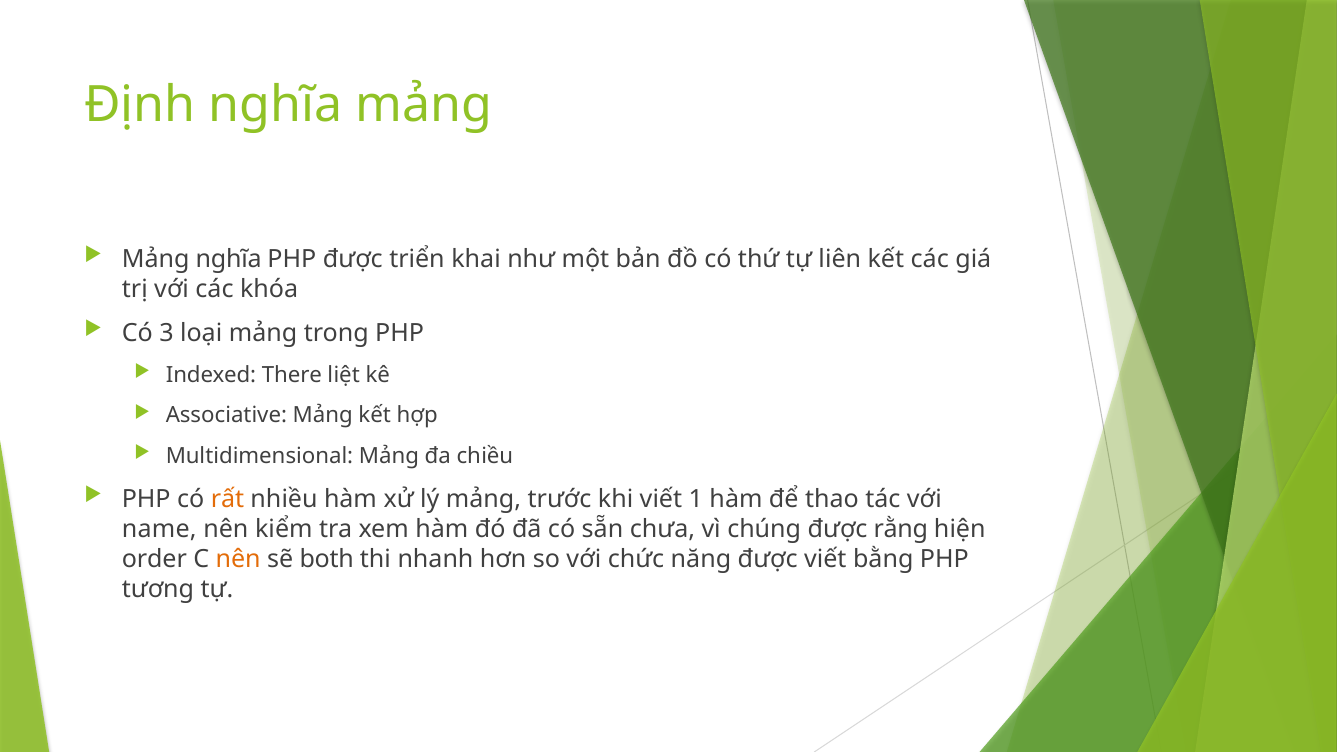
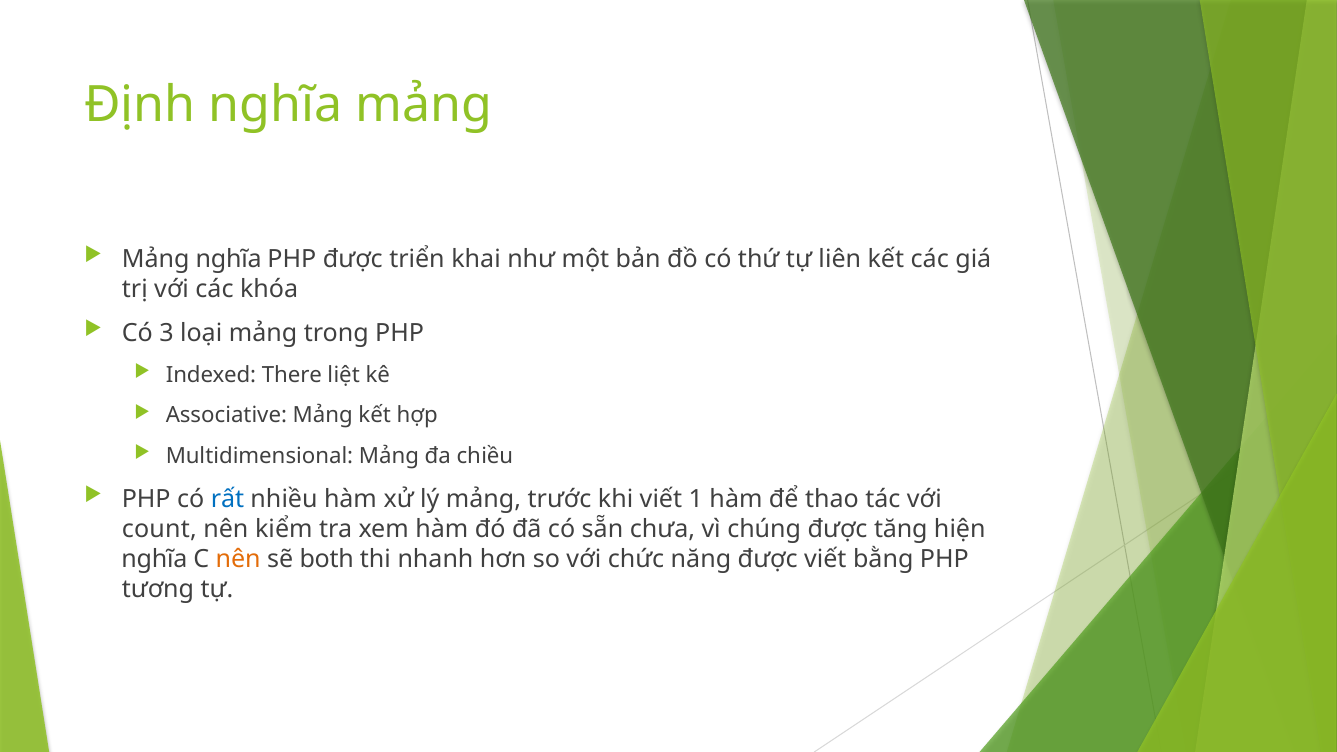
rất colour: orange -> blue (227, 499)
name: name -> count (159, 529)
rằng: rằng -> tăng (901, 529)
order: order -> nghĩa (154, 559)
